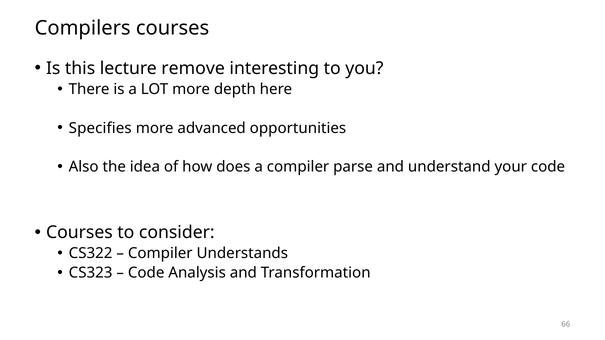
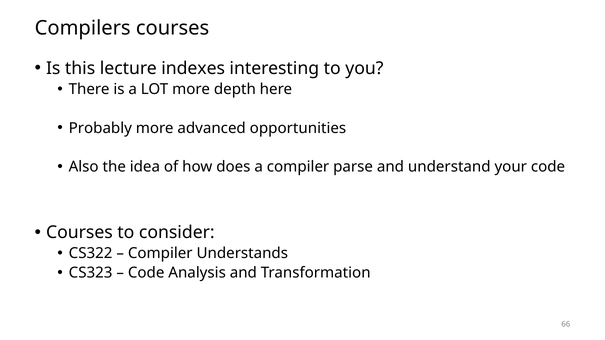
remove: remove -> indexes (193, 68)
Specifies: Specifies -> Probably (100, 128)
